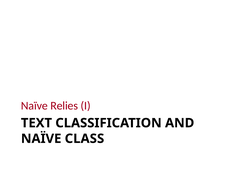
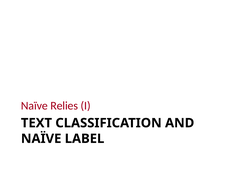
CLASS: CLASS -> LABEL (85, 139)
